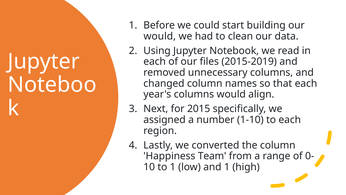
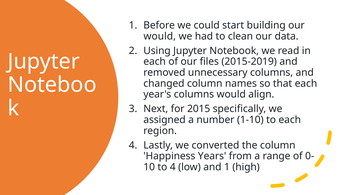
Team: Team -> Years (212, 156)
to 1: 1 -> 4 (173, 167)
